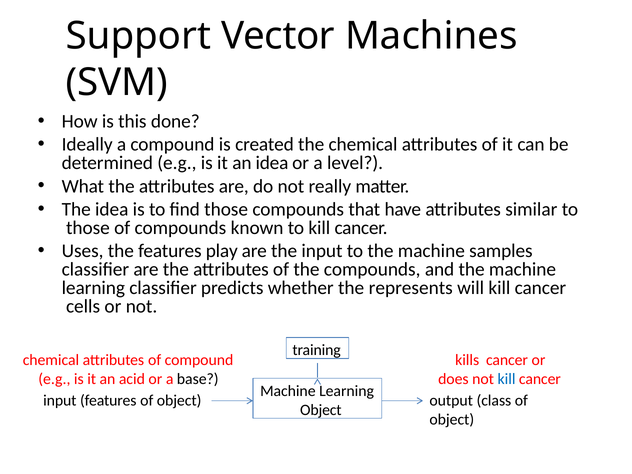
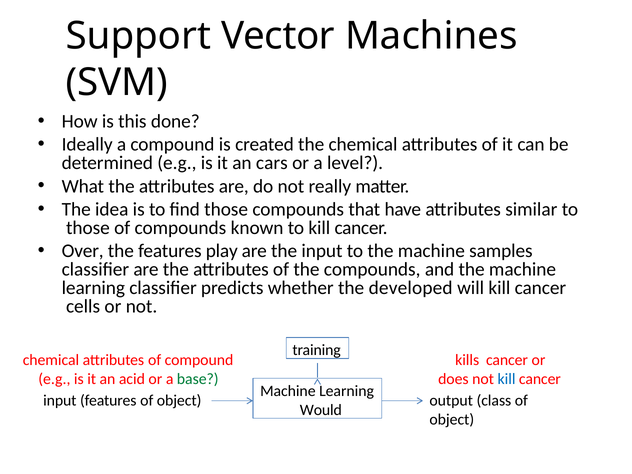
an idea: idea -> cars (272, 163)
Uses: Uses -> Over (83, 251)
represents: represents -> developed (411, 288)
base colour: black -> green (198, 379)
Object: Object -> Would (321, 410)
